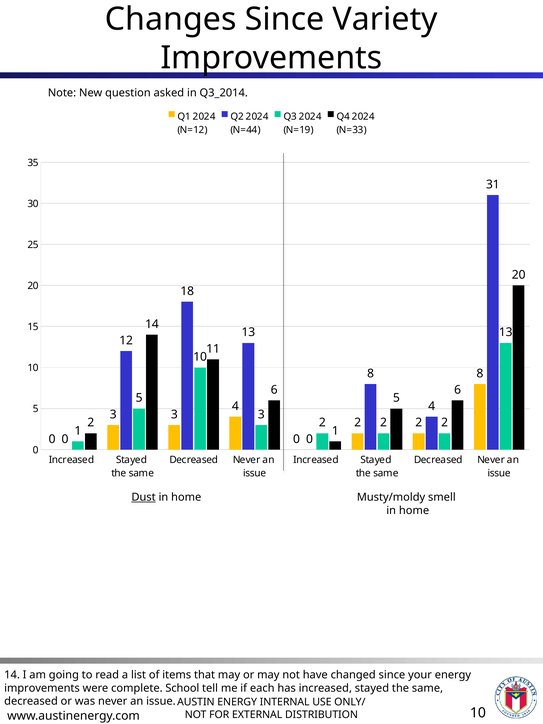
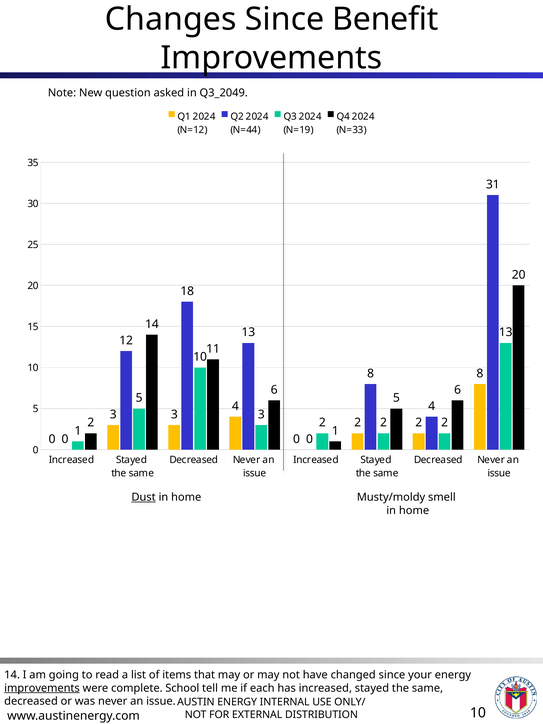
Variety: Variety -> Benefit (385, 19)
Q3_2014: Q3_2014 -> Q3_2049 (224, 93)
improvements underline: none -> present (42, 688)
